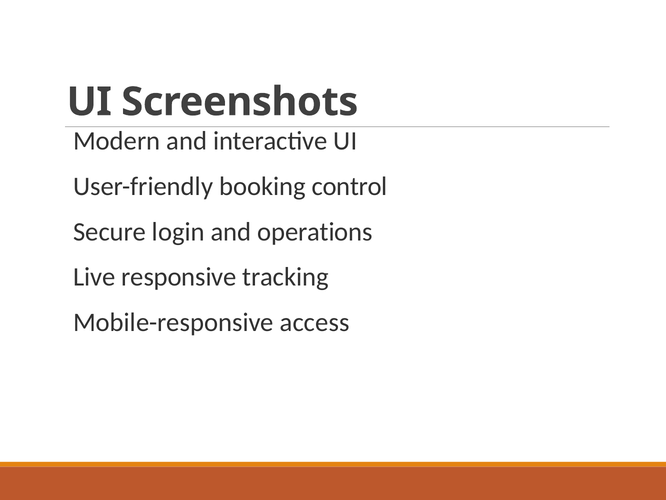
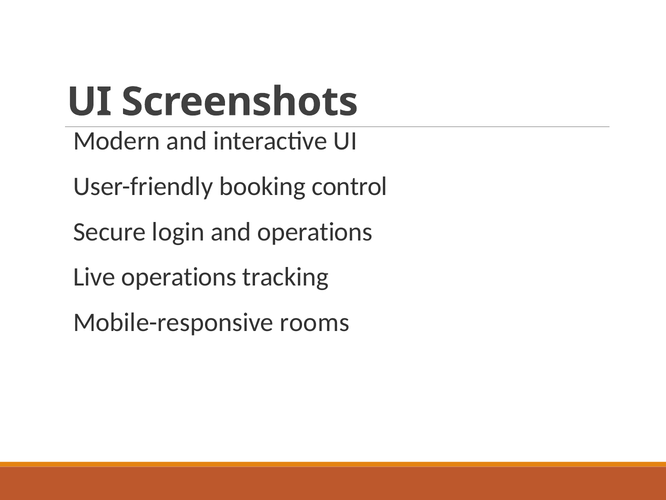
Live responsive: responsive -> operations (179, 277)
access: access -> rooms (315, 322)
